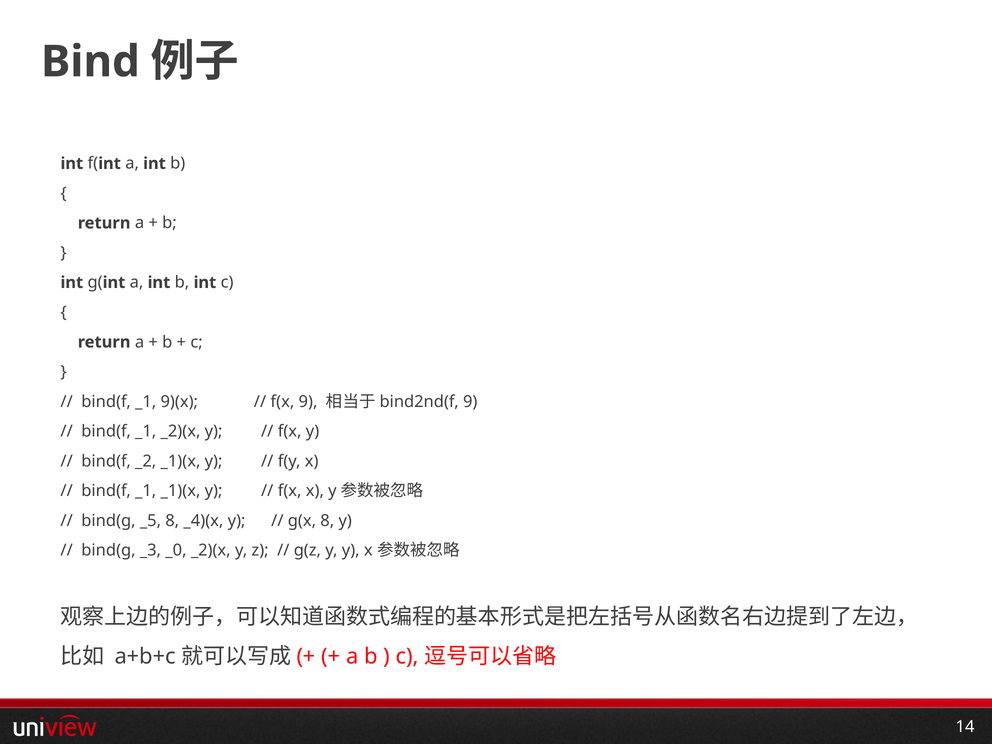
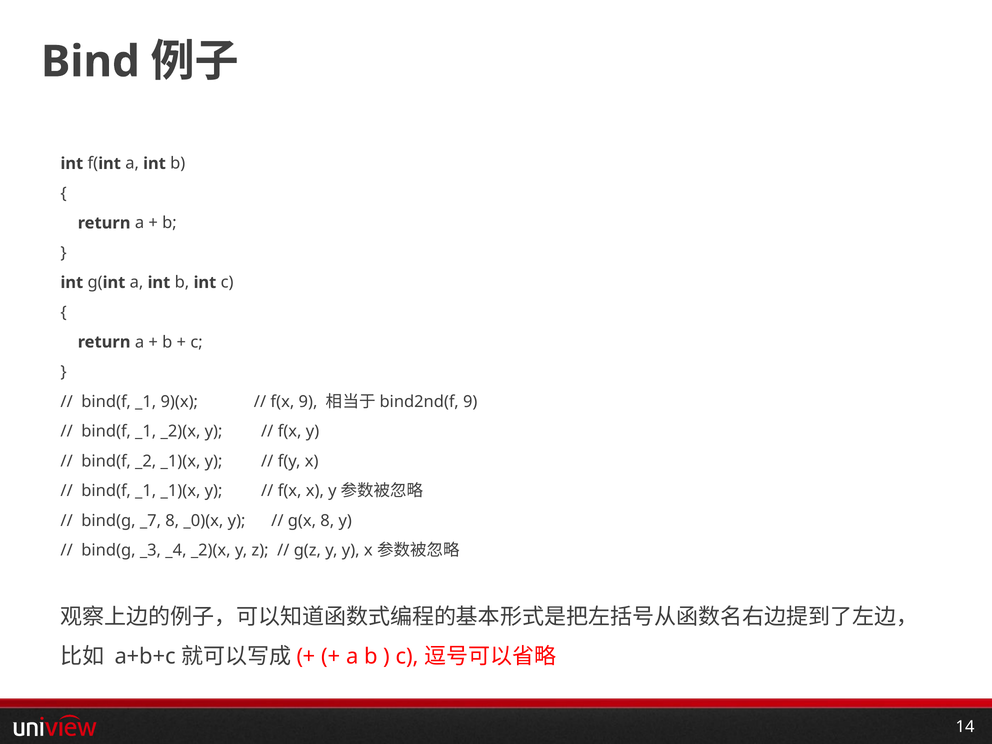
_5: _5 -> _7 (150, 521)
_4)(x: _4)(x -> _0)(x (203, 521)
_0: _0 -> _4 (176, 550)
